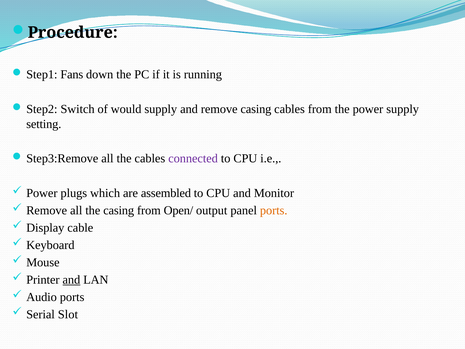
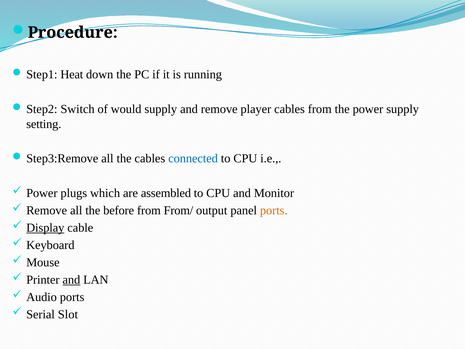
Fans: Fans -> Heat (72, 75)
remove casing: casing -> player (256, 109)
connected colour: purple -> blue (193, 158)
the casing: casing -> before (119, 210)
Open/: Open/ -> From/ (178, 210)
Display underline: none -> present (45, 228)
